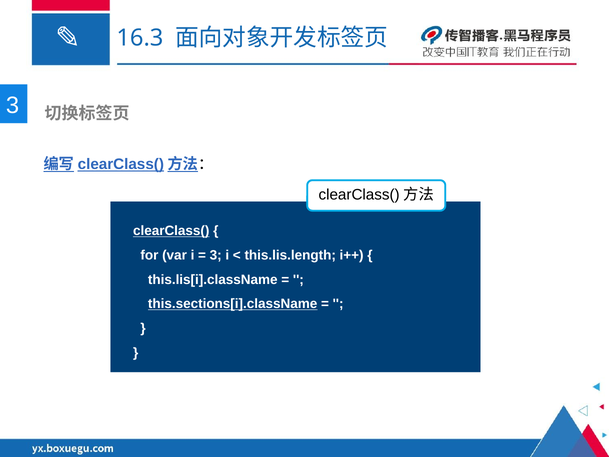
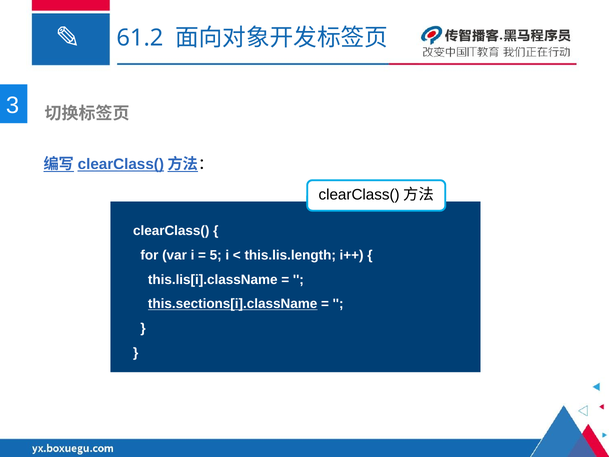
16.3: 16.3 -> 61.2 (140, 38)
clearClass( underline: present -> none (171, 231)
3: 3 -> 5 (216, 255)
